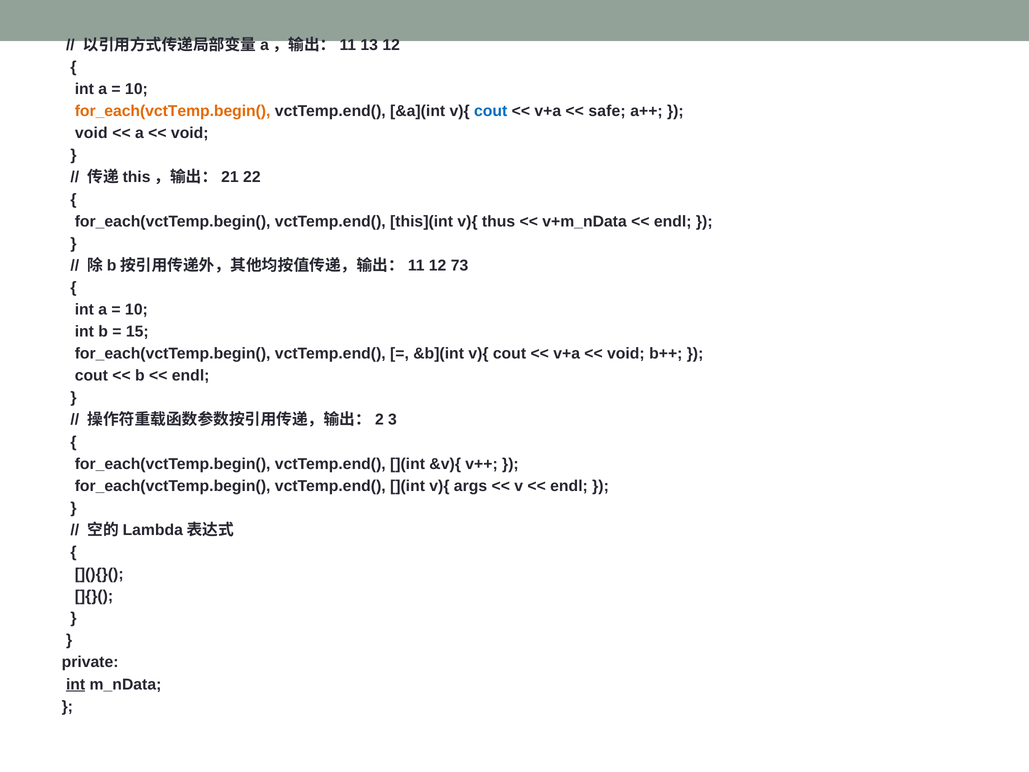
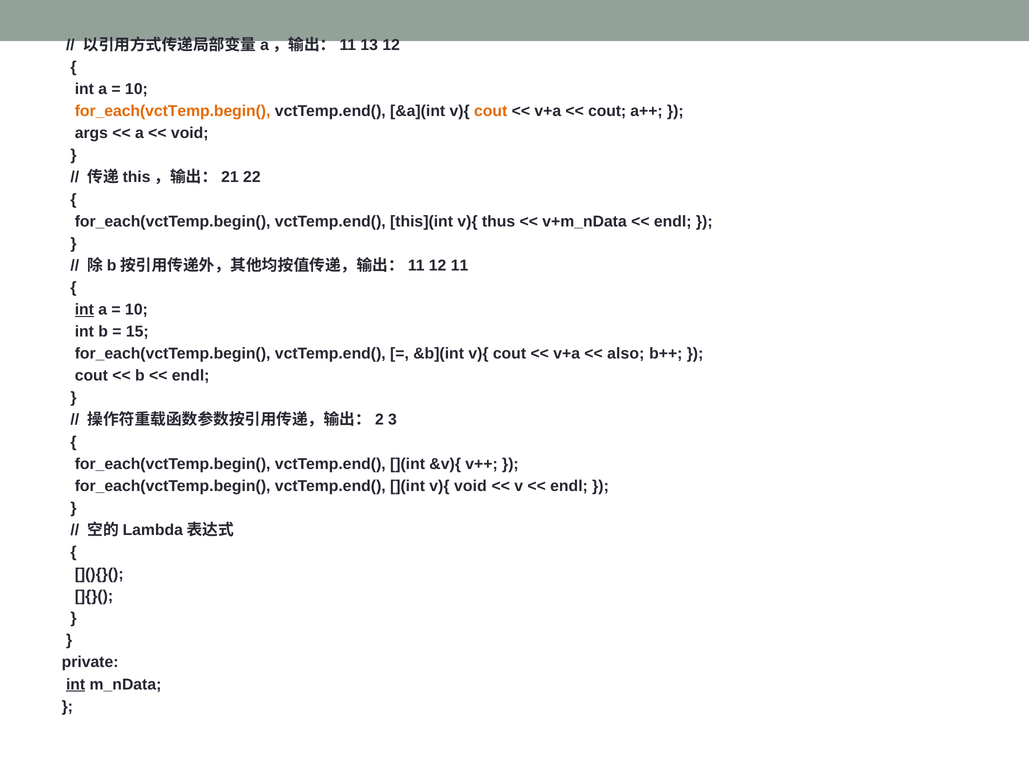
cout colour: blue -> orange (491, 111)
safe: safe -> cout (607, 111)
void: void -> args (91, 133)
12 73: 73 -> 11 (460, 265)
int underline: none -> present (84, 309)
void: void -> also (626, 354)
v){ args: args -> void (470, 486)
